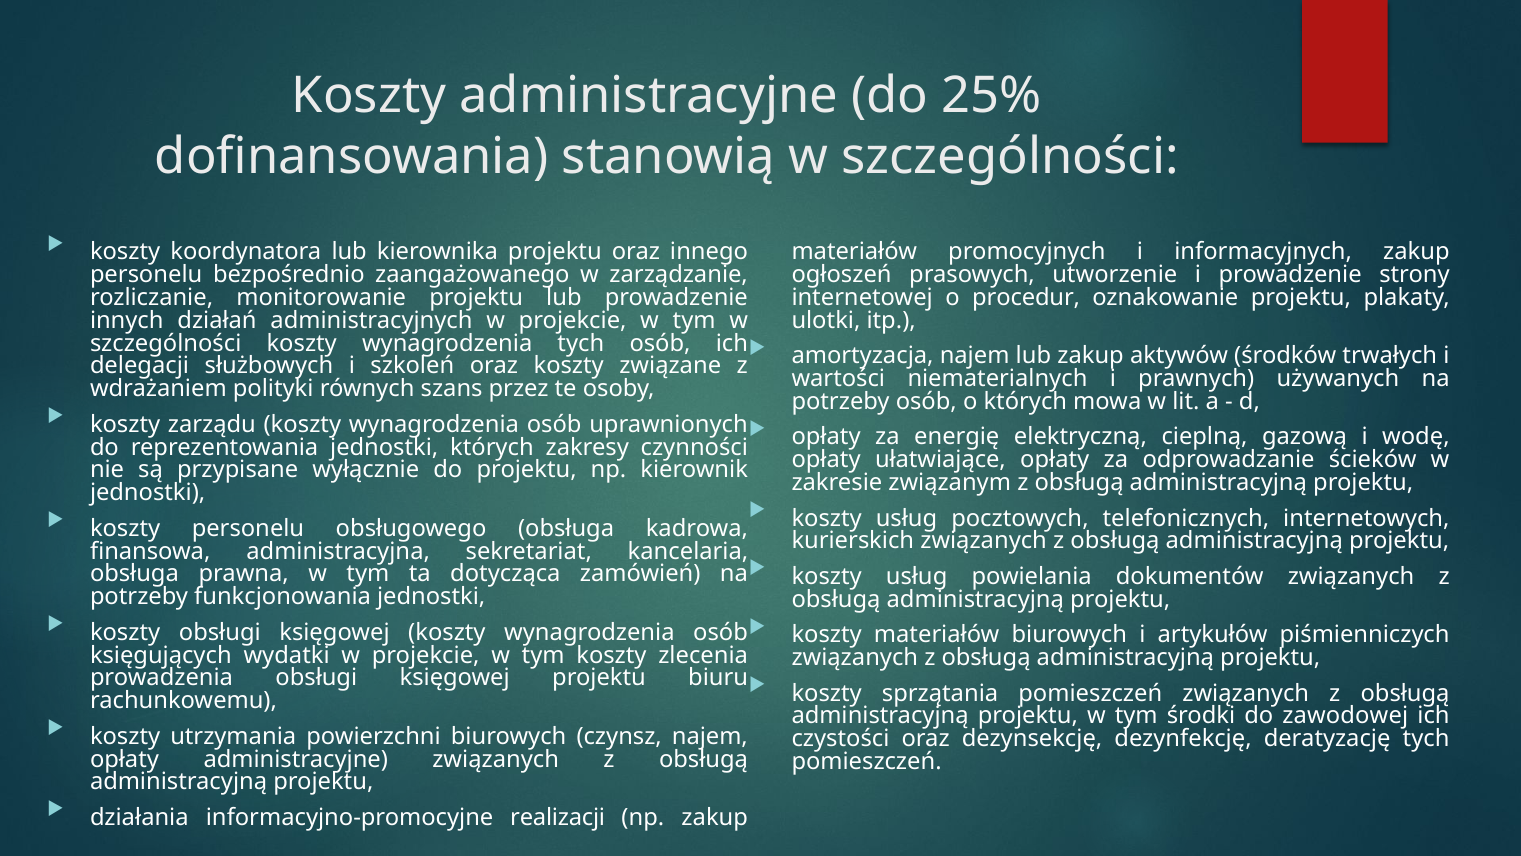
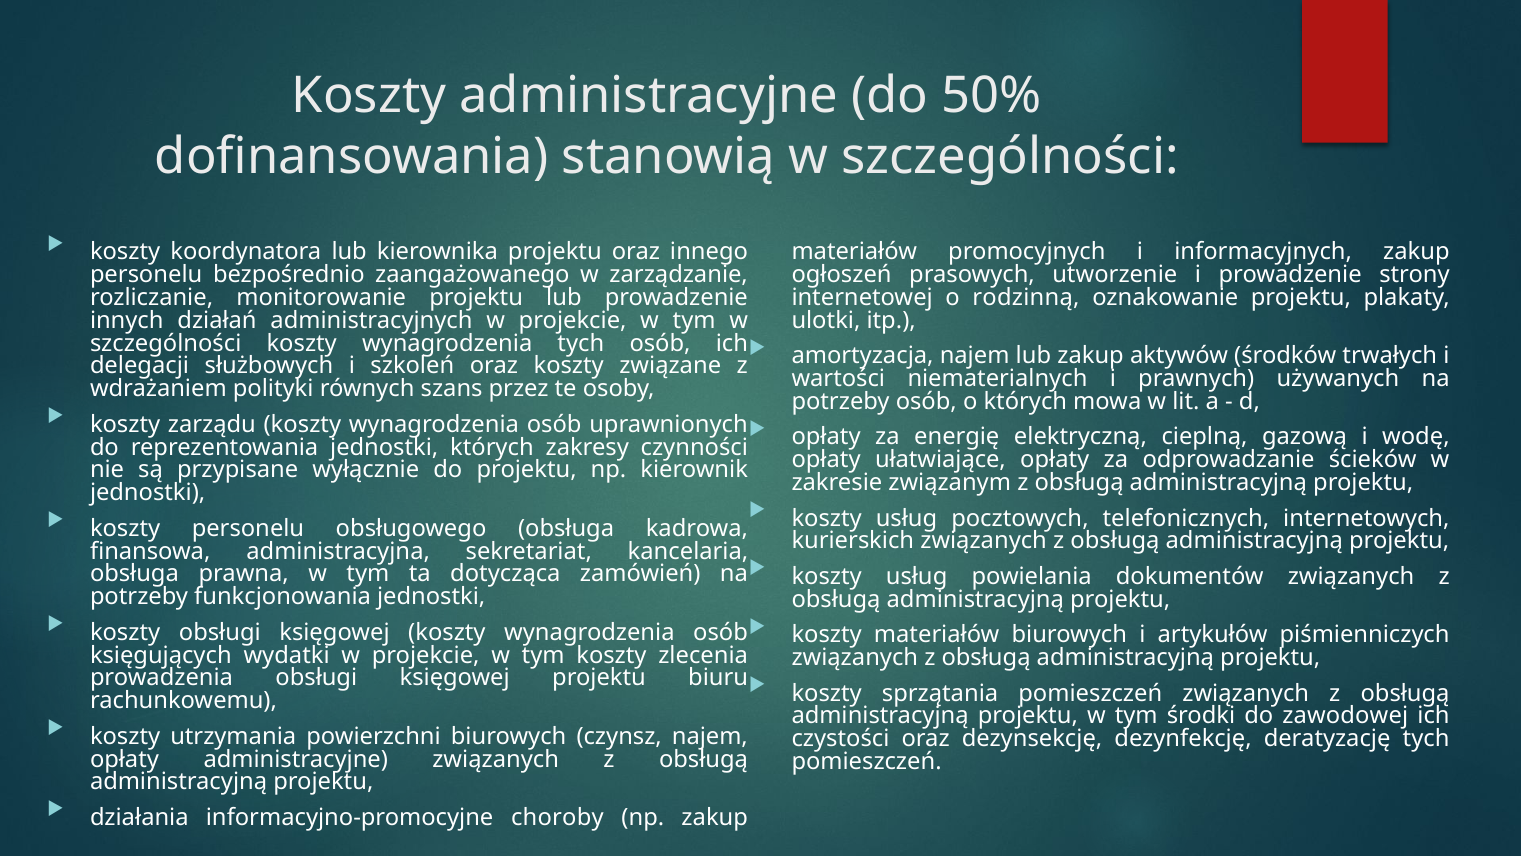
25%: 25% -> 50% (992, 96)
procedur: procedur -> rodzinną (1026, 298)
realizacji: realizacji -> choroby (557, 817)
